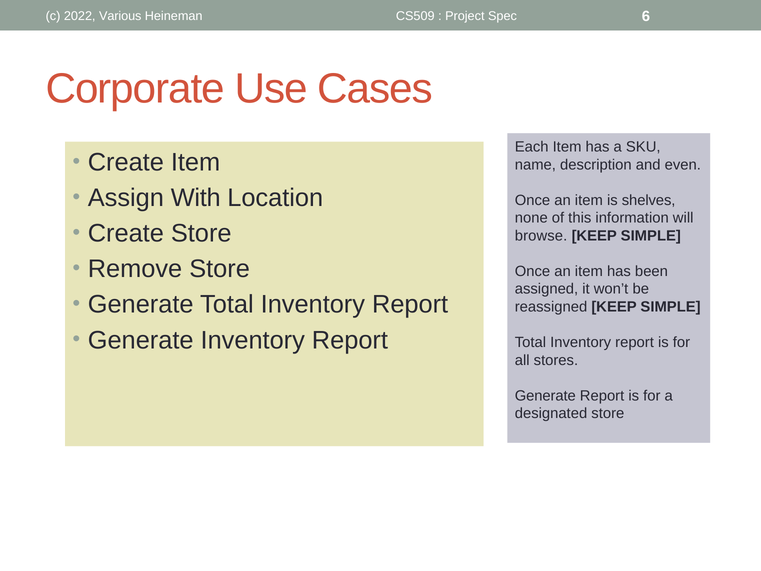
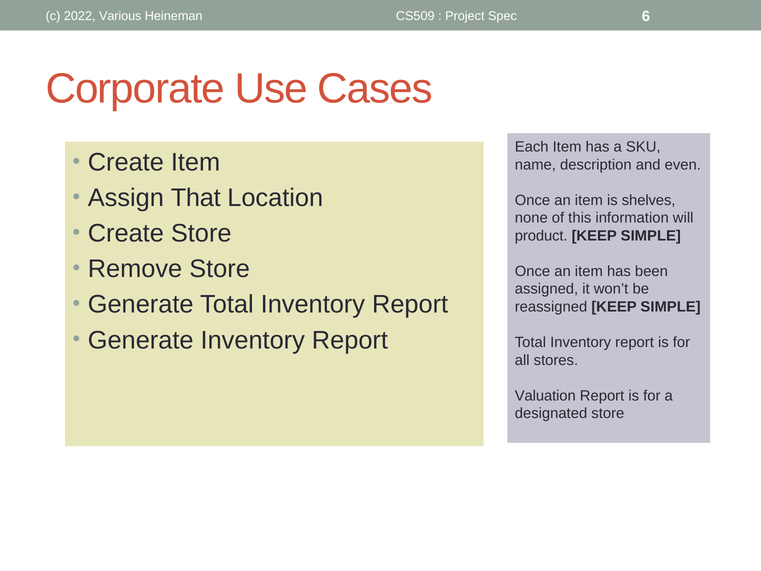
With: With -> That (196, 198)
browse: browse -> product (541, 236)
Generate: Generate -> Valuation (545, 396)
